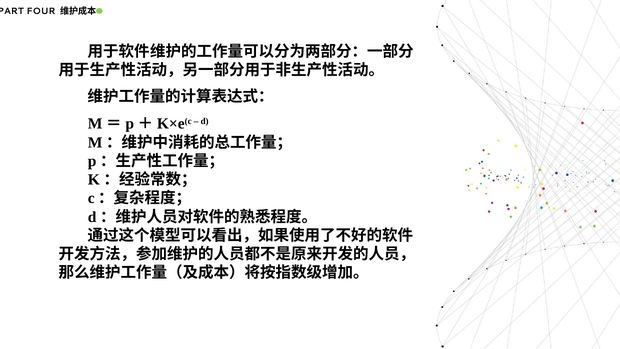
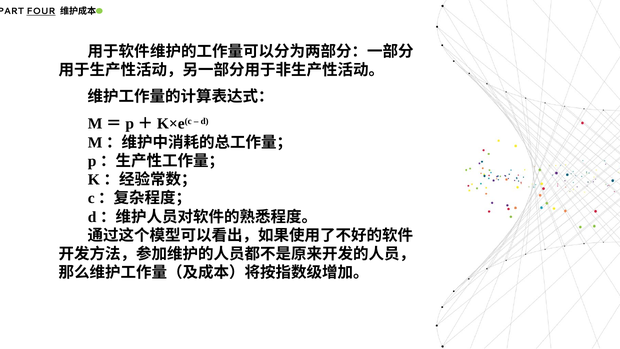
FOUR underline: none -> present (41, 11)
